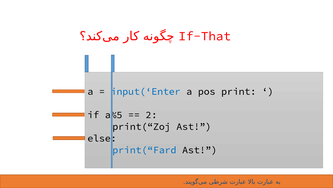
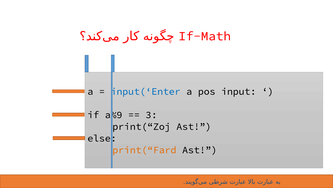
If-That: If-That -> If-Math (205, 36)
print: print -> input (239, 91)
a%5: a%5 -> a%9 (114, 114)
2: 2 -> 3 (151, 114)
print(“Fard colour: blue -> orange (144, 149)
